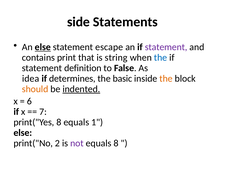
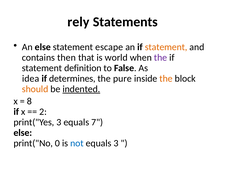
side: side -> rely (78, 22)
else underline: present -> none (43, 47)
statement colour: purple -> orange (166, 47)
print: print -> then (67, 57)
string: string -> world (116, 57)
the colour: blue -> purple (161, 57)
basic: basic -> pure (122, 78)
6: 6 -> 8 (29, 101)
7: 7 -> 2 (43, 112)
print("Yes 8: 8 -> 3 (59, 122)
1: 1 -> 7 (97, 122)
2: 2 -> 0 (57, 143)
not colour: purple -> blue (77, 143)
equals 8: 8 -> 3 (116, 143)
